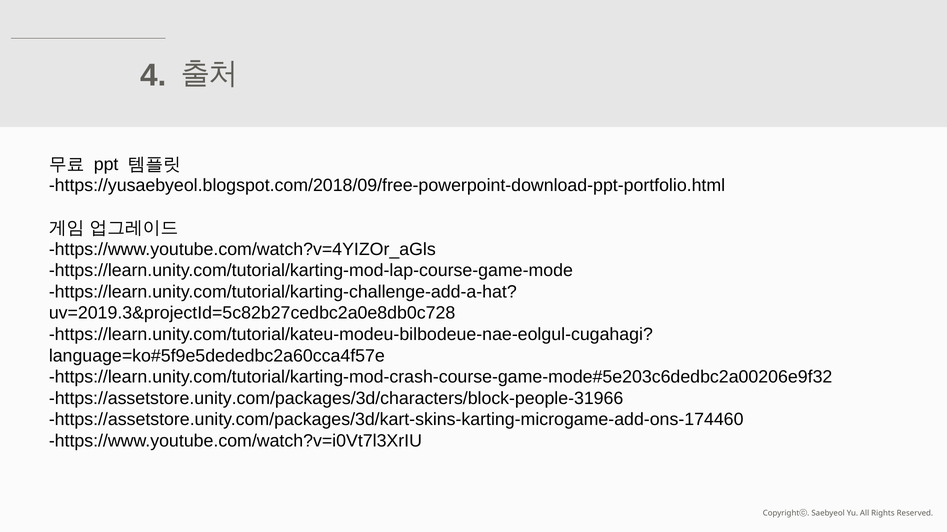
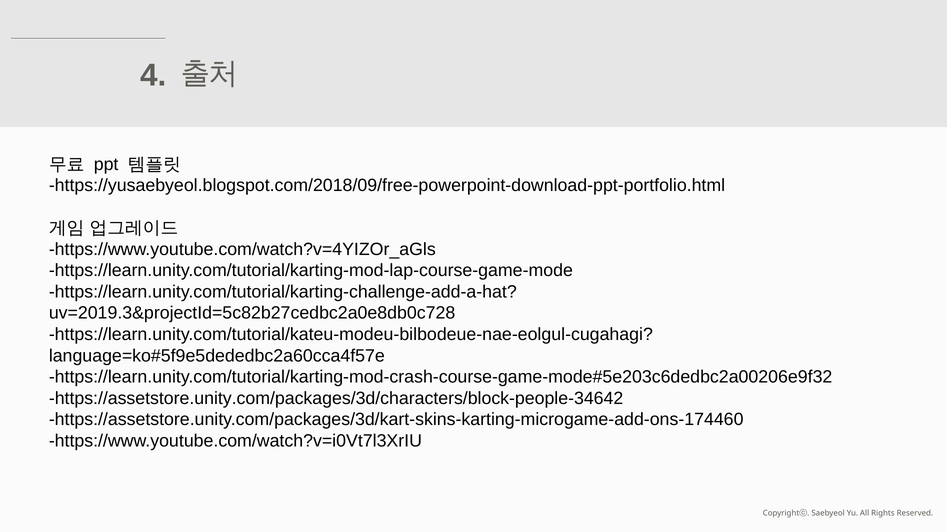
https://assetstore.unity.com/packages/3d/characters/block-people-31966: https://assetstore.unity.com/packages/3d/characters/block-people-31966 -> https://assetstore.unity.com/packages/3d/characters/block-people-34642 (336, 399)
